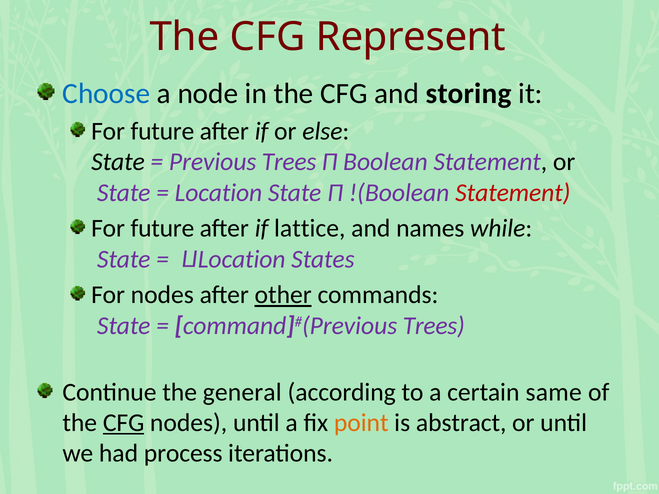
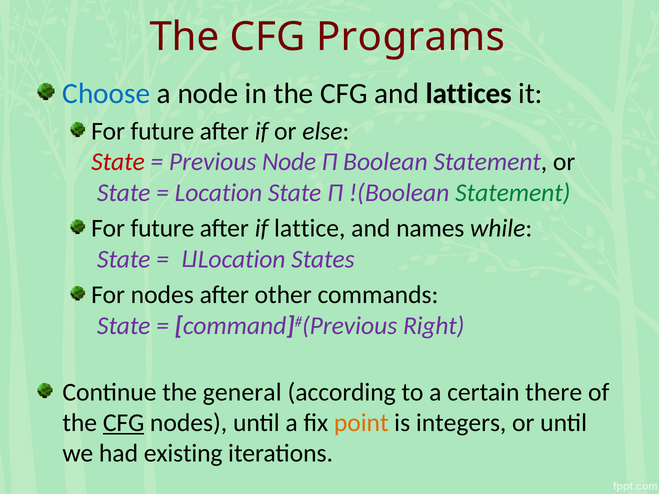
Represent: Represent -> Programs (411, 37)
storing: storing -> lattices (469, 94)
State colour: black -> red (118, 162)
Previous Trees: Trees -> Node (289, 162)
Statement colour: red -> green (513, 193)
other underline: present -> none (283, 295)
Trees: Trees -> Right (434, 326)
same: same -> there (554, 392)
abstract: abstract -> integers (461, 423)
process: process -> existing (183, 454)
